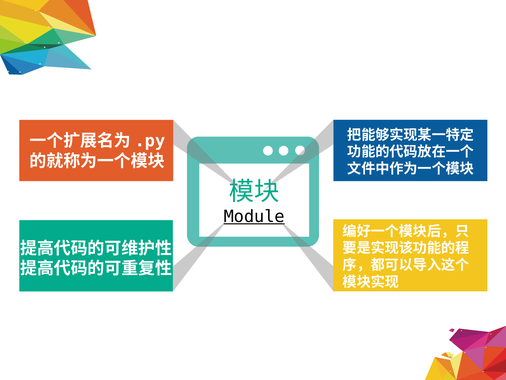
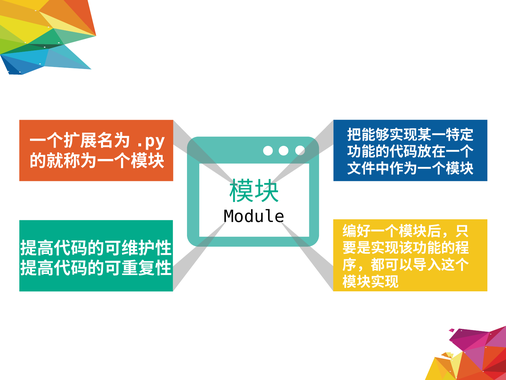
Module underline: present -> none (254, 216)
